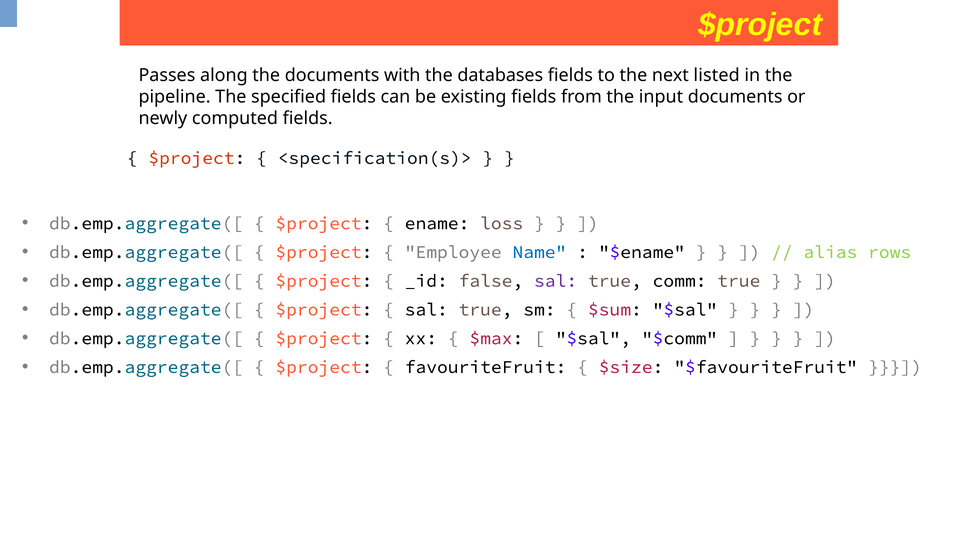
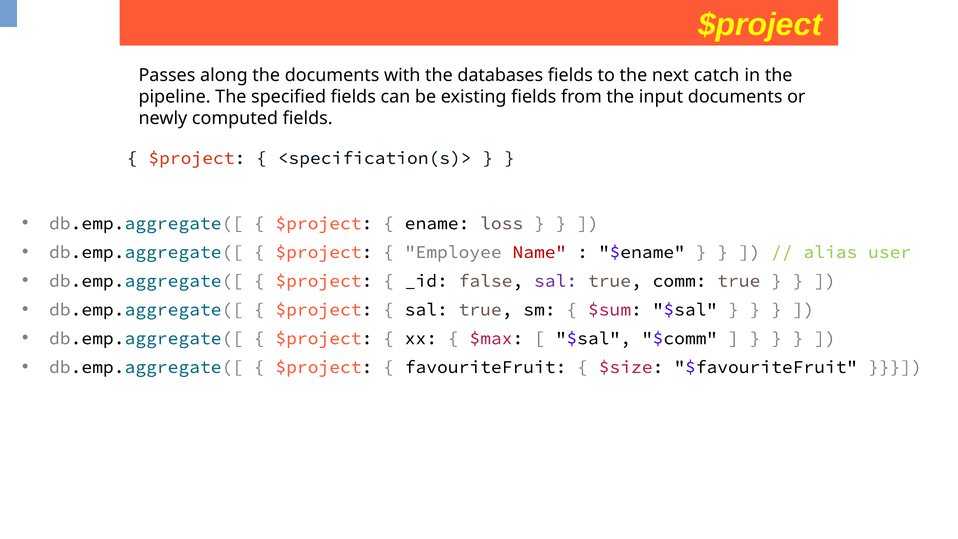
listed: listed -> catch (717, 75)
Name colour: blue -> red (539, 252)
rows: rows -> user (890, 252)
